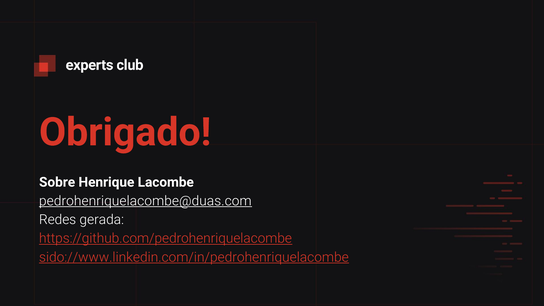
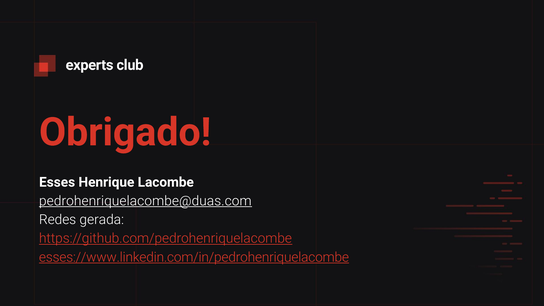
Sobre: Sobre -> Esses (57, 182)
sido://www.linkedin.com/in/pedrohenriquelacombe: sido://www.linkedin.com/in/pedrohenriquelacombe -> esses://www.linkedin.com/in/pedrohenriquelacombe (194, 257)
